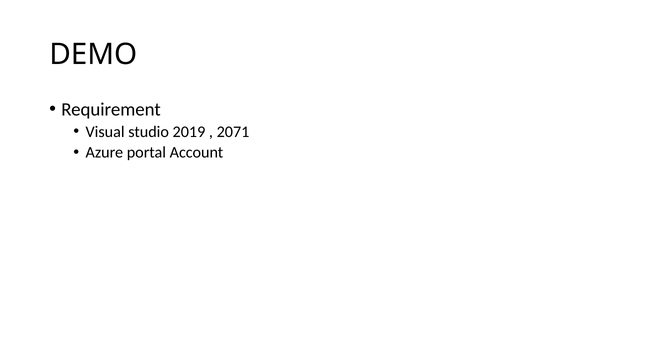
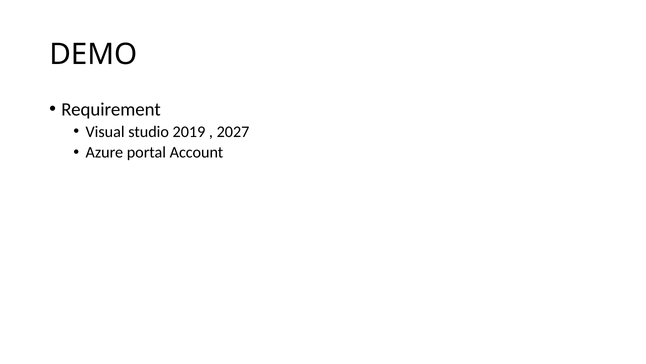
2071: 2071 -> 2027 (233, 131)
